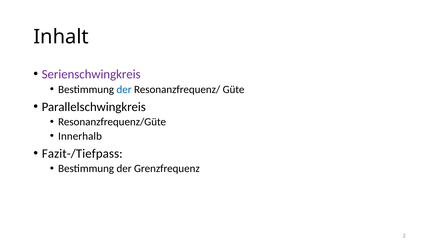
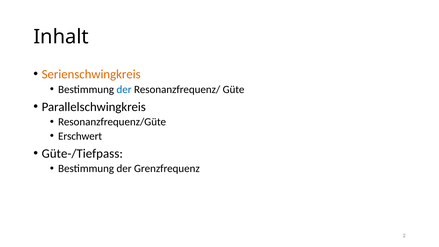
Serienschwingkreis colour: purple -> orange (91, 74)
Innerhalb: Innerhalb -> Erschwert (80, 136)
Fazit-/Tiefpass: Fazit-/Tiefpass -> Güte-/Tiefpass (82, 153)
